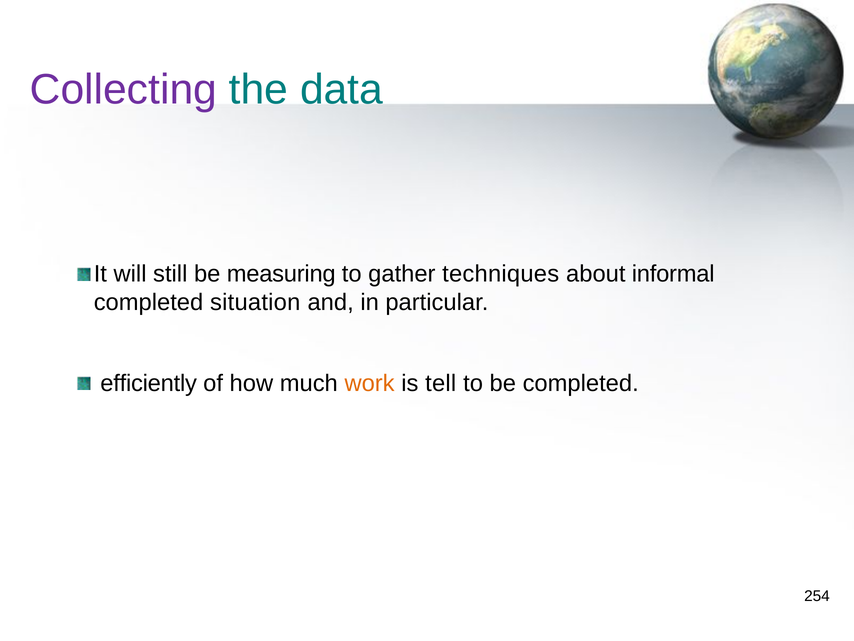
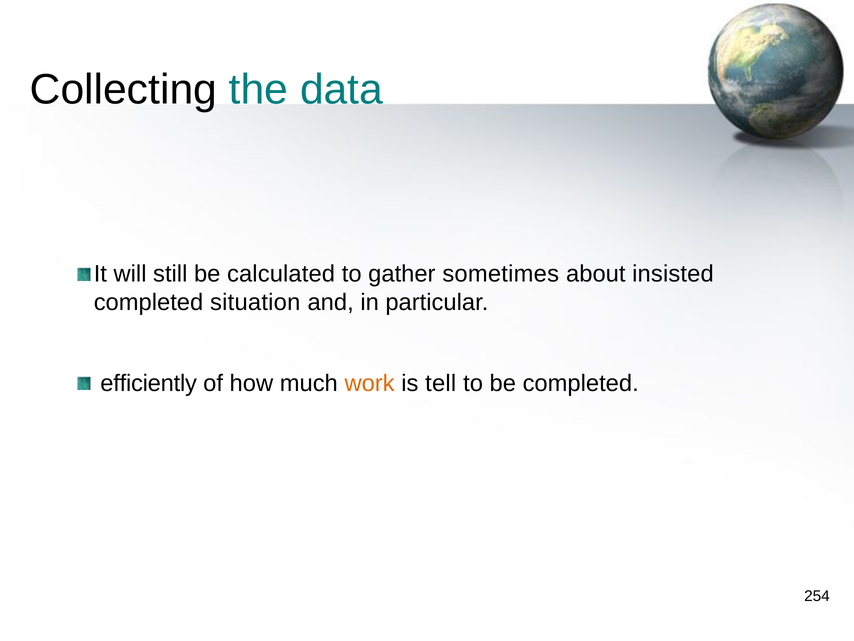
Collecting colour: purple -> black (123, 90)
measuring: measuring -> calculated (281, 274)
techniques: techniques -> sometimes (501, 274)
informal: informal -> insisted (673, 274)
